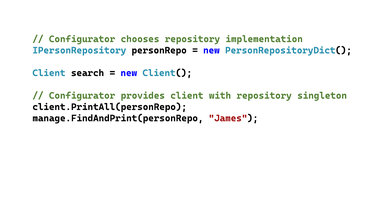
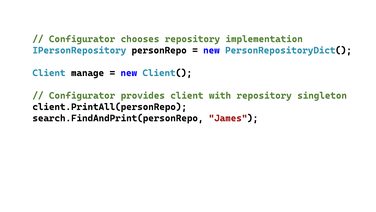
search: search -> manage (88, 73)
manage.FindAndPrint(personRepo: manage.FindAndPrint(personRepo -> search.FindAndPrint(personRepo (118, 118)
